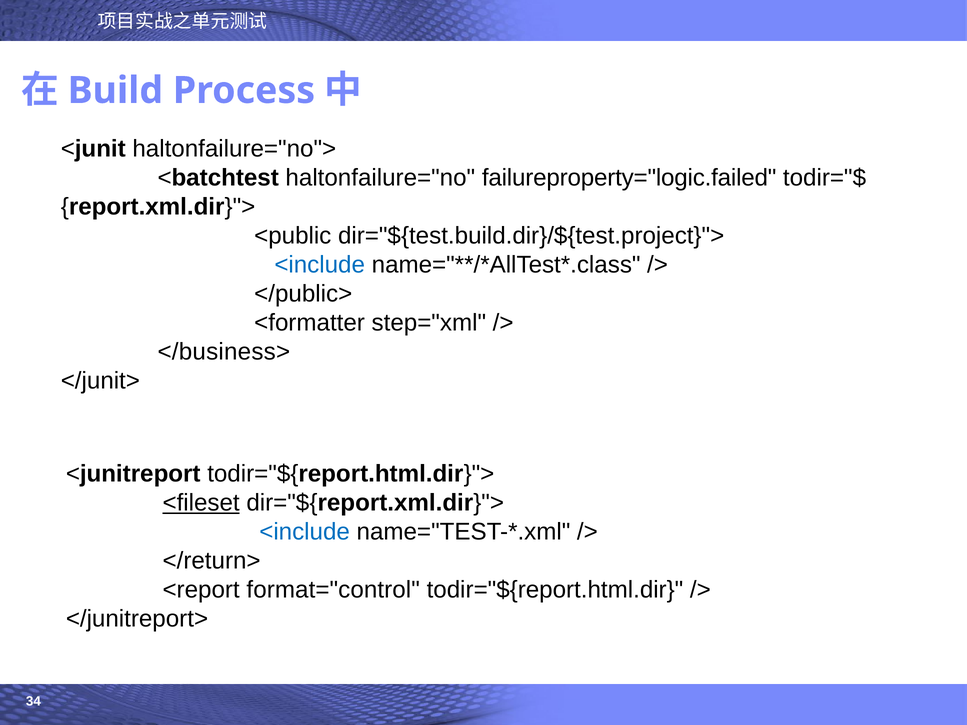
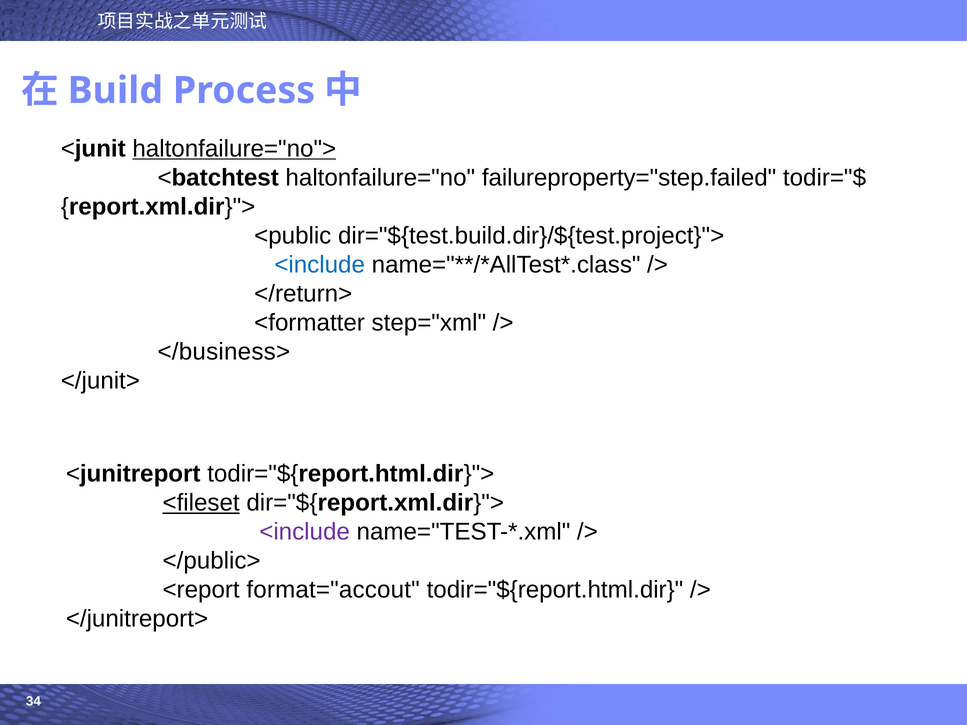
haltonfailure="no"> underline: none -> present (234, 149)
failureproperty="logic.failed: failureproperty="logic.failed -> failureproperty="step.failed (629, 178)
</public>: </public> -> </return> (303, 294)
<include colour: blue -> purple (305, 532)
</return>: </return> -> </public> (212, 561)
format="control: format="control -> format="accout (333, 590)
